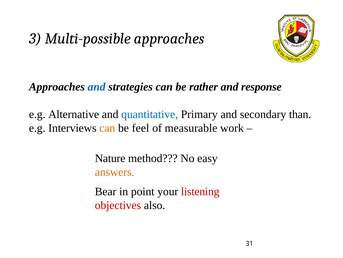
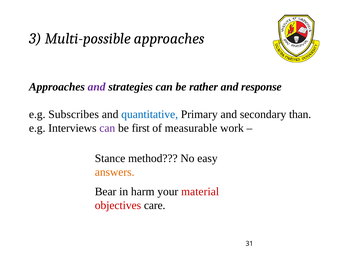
and colour: blue -> purple (97, 87)
Alternative: Alternative -> Subscribes (74, 114)
can colour: orange -> purple (107, 128)
feel: feel -> first (141, 128)
Nature: Nature -> Stance (110, 158)
point: point -> harm (143, 191)
listening: listening -> material (200, 191)
also: also -> care (155, 205)
